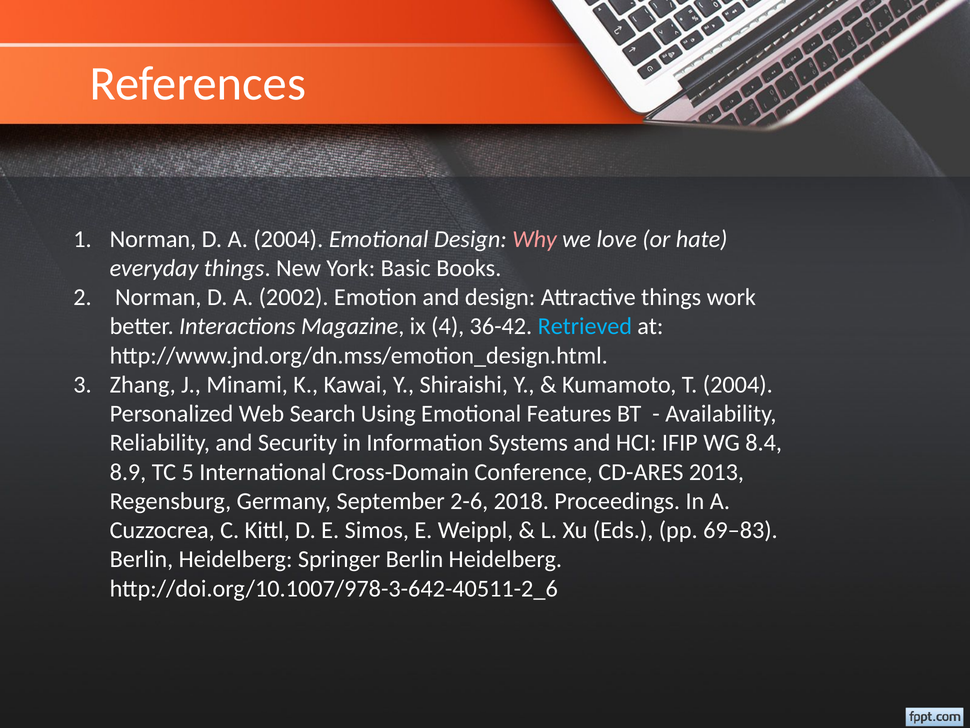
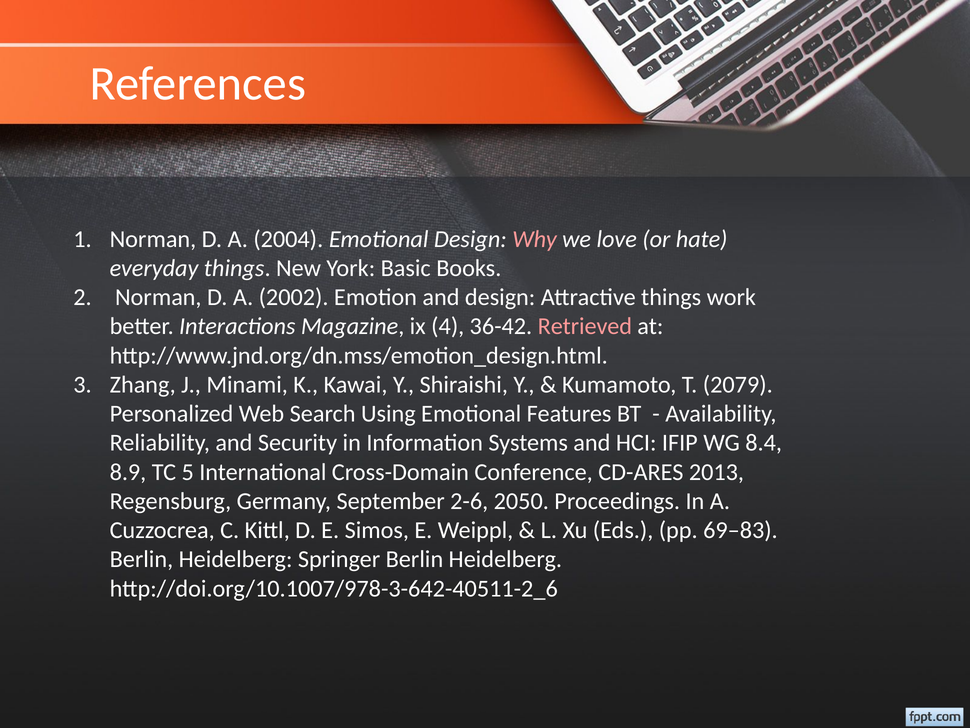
Retrieved colour: light blue -> pink (585, 326)
T 2004: 2004 -> 2079 (738, 384)
2018: 2018 -> 2050 (521, 501)
